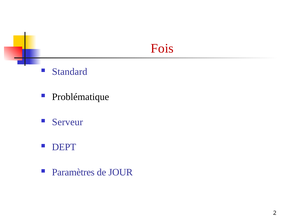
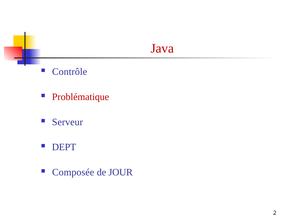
Fois: Fois -> Java (162, 48)
Standard: Standard -> Contrôle (70, 72)
Problématique colour: black -> red (81, 97)
Paramètres: Paramètres -> Composée (73, 172)
